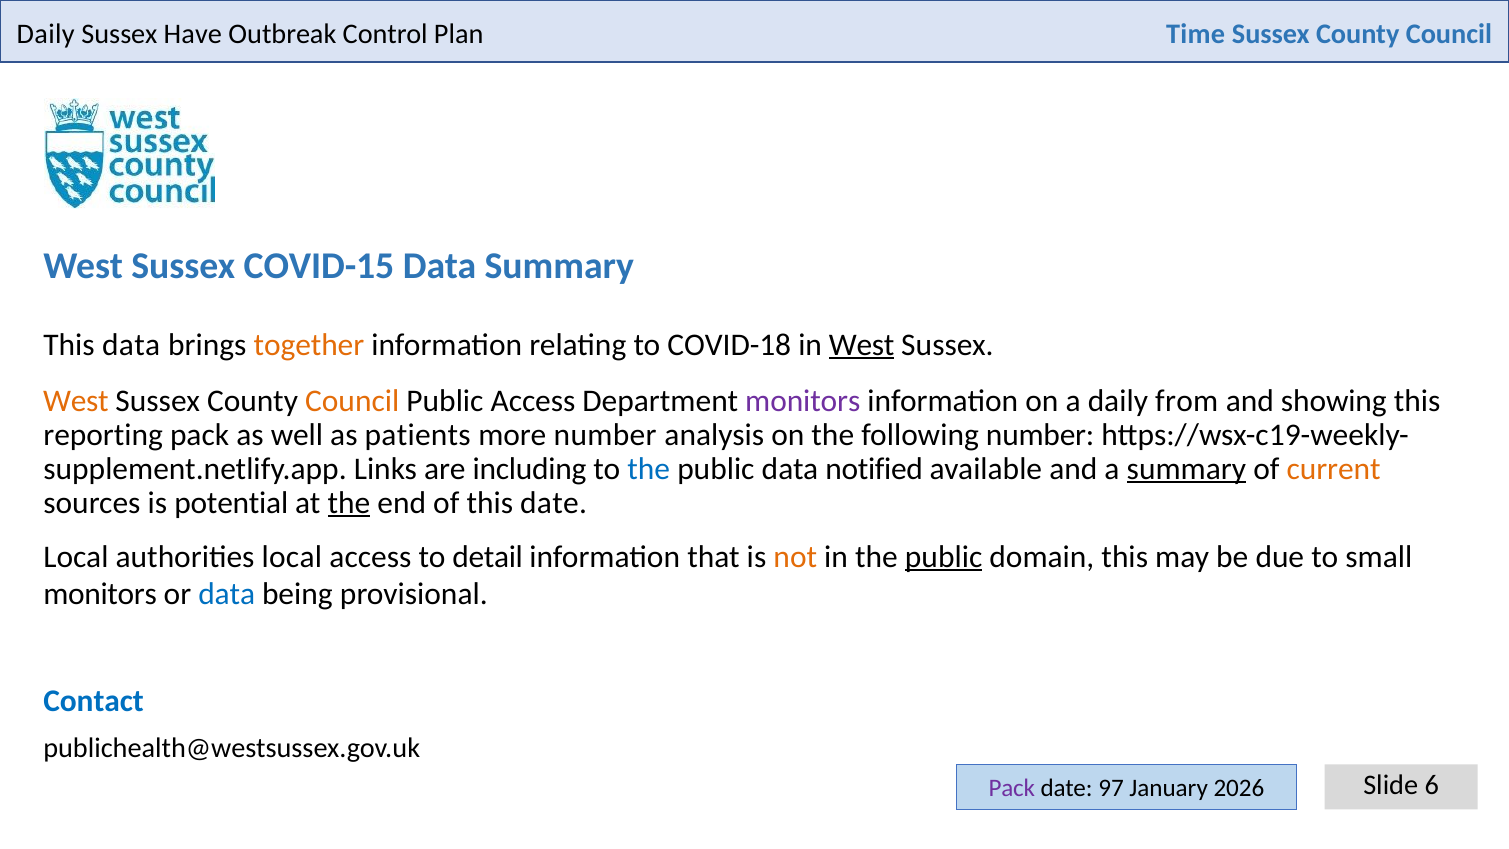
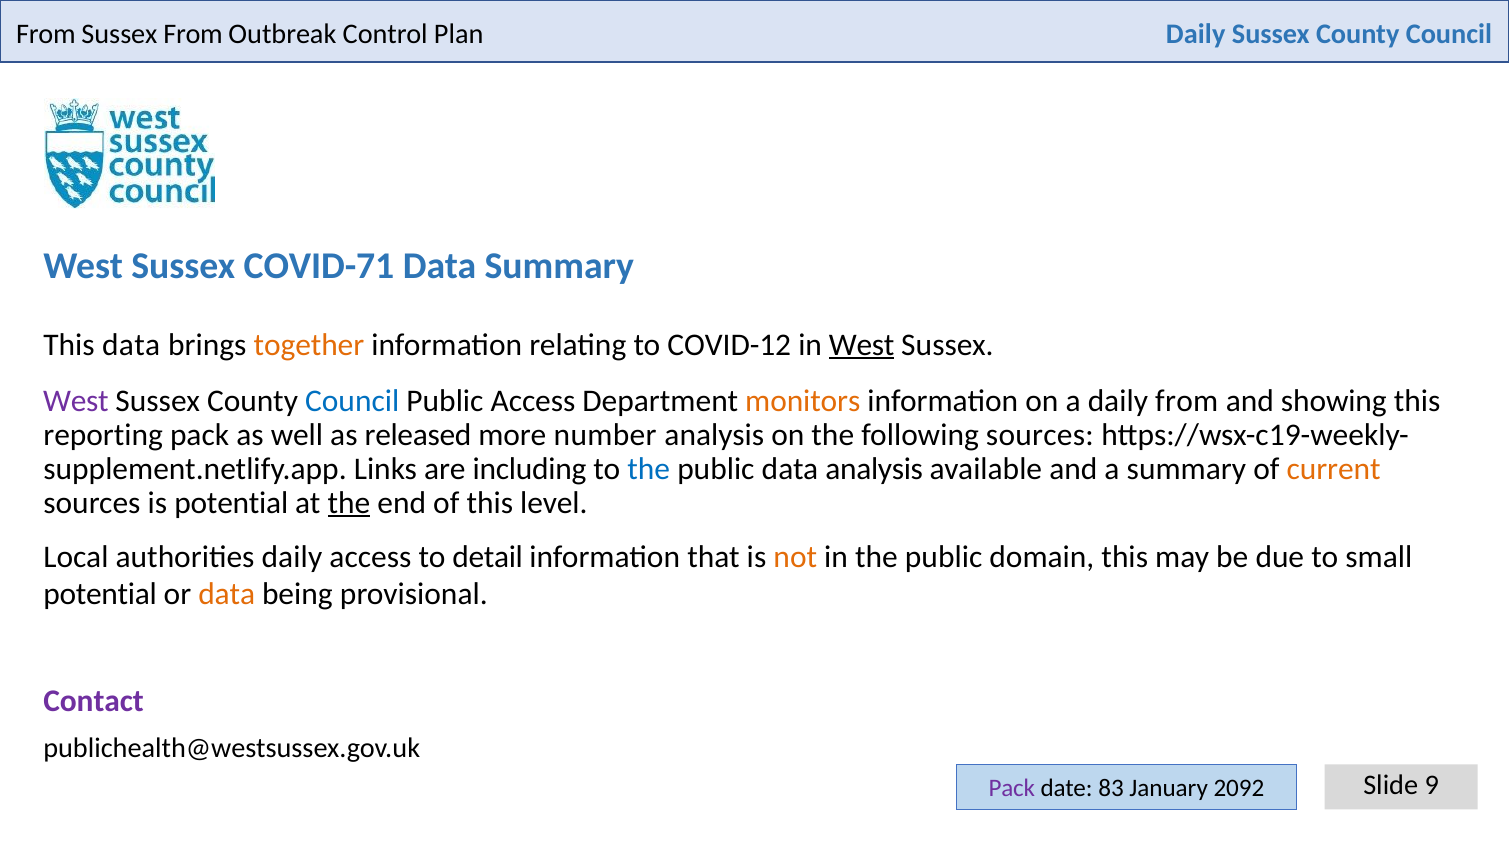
Daily: Daily -> From (46, 34)
Sussex Have: Have -> From (193, 34)
Time: Time -> Daily (1196, 34)
COVID-15: COVID-15 -> COVID-71 (319, 266)
COVID-18: COVID-18 -> COVID-12 (729, 345)
West colour: orange -> purple (76, 401)
Council colour: orange -> blue (352, 401)
monitors colour: purple -> orange (803, 401)
patients: patients -> released (418, 435)
following number: number -> sources (1040, 435)
data notified: notified -> analysis (874, 469)
summary underline: present -> none (1186, 469)
this date: date -> level (554, 503)
authorities local: local -> daily (292, 557)
public underline: present -> none (944, 557)
monitors: monitors -> potential (100, 594)
data colour: blue -> orange (227, 594)
Contact colour: blue -> purple (94, 701)
6: 6 -> 9 (1432, 785)
97: 97 -> 83 (1111, 788)
2026: 2026 -> 2092 (1239, 788)
